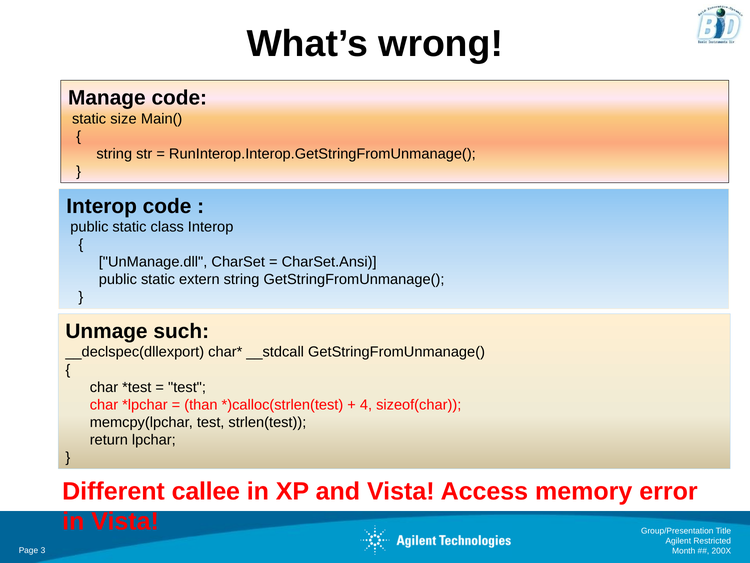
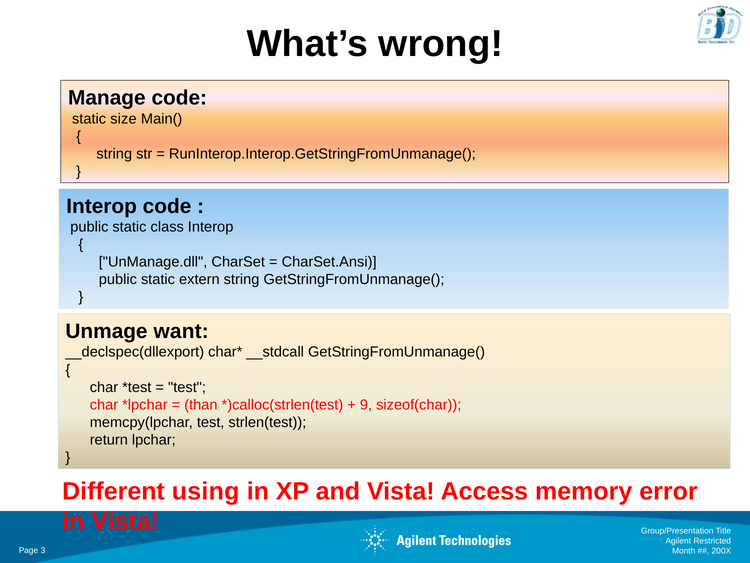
such: such -> want (181, 331)
4: 4 -> 9 (366, 404)
callee: callee -> using (206, 491)
